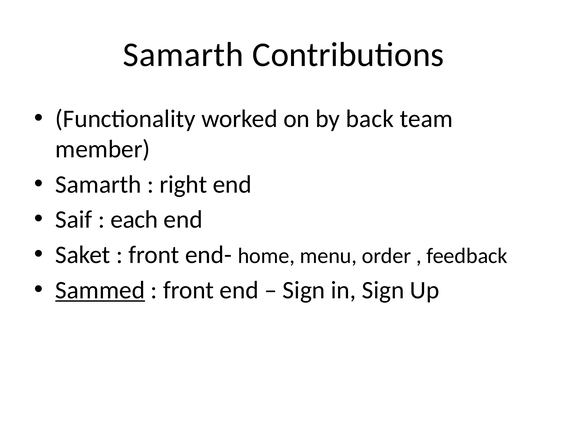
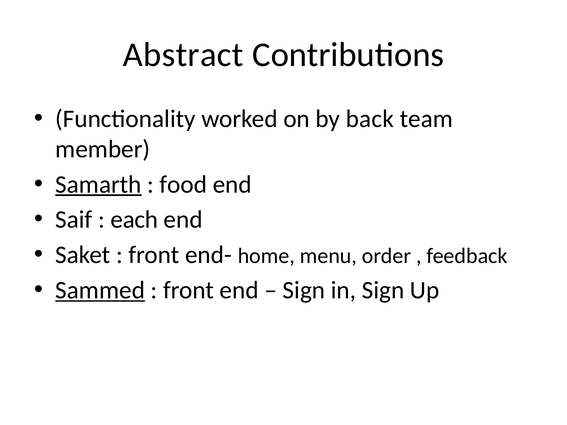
Samarth: Samarth -> Abstract (183, 55)
Samarth underline: none -> present (98, 184)
right: right -> food (183, 184)
